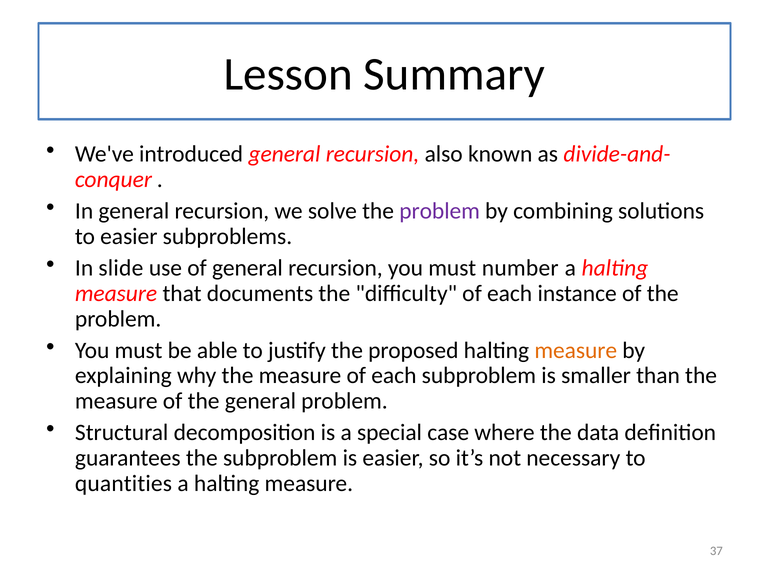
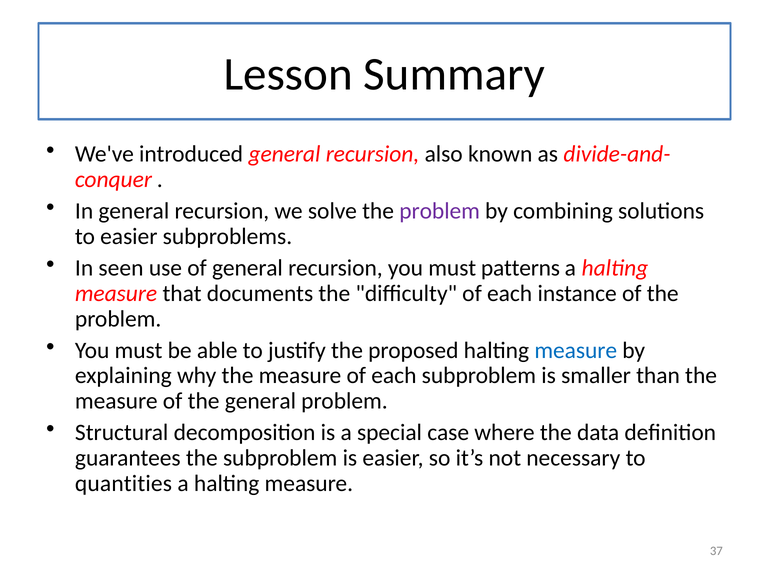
slide: slide -> seen (121, 268)
number: number -> patterns (520, 268)
measure colour: orange -> blue (576, 350)
